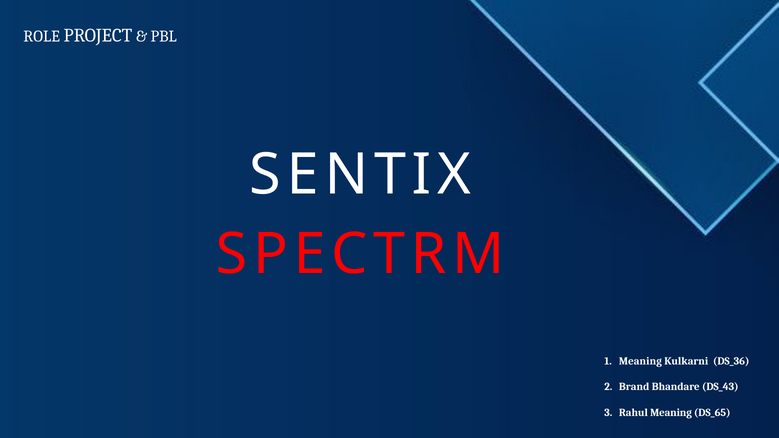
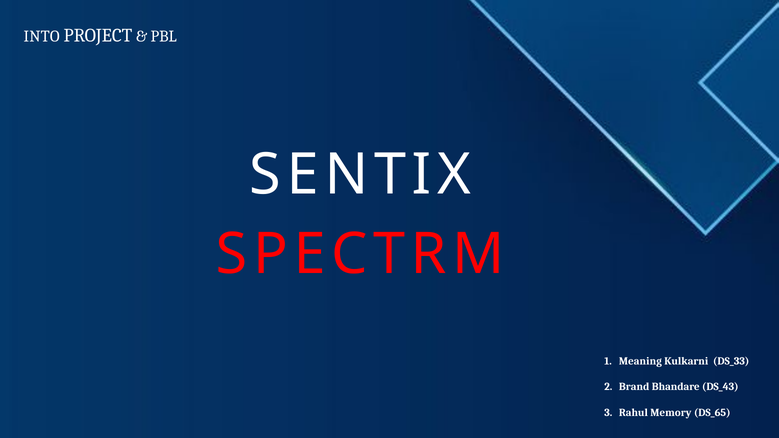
ROLE: ROLE -> INTO (42, 37)
DS_36: DS_36 -> DS_33 (731, 361)
Rahul Meaning: Meaning -> Memory (671, 413)
